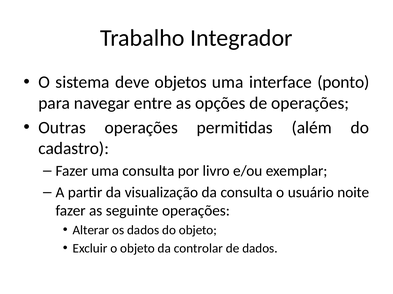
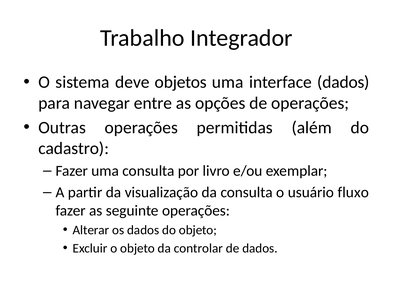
interface ponto: ponto -> dados (343, 82)
noite: noite -> fluxo (353, 193)
